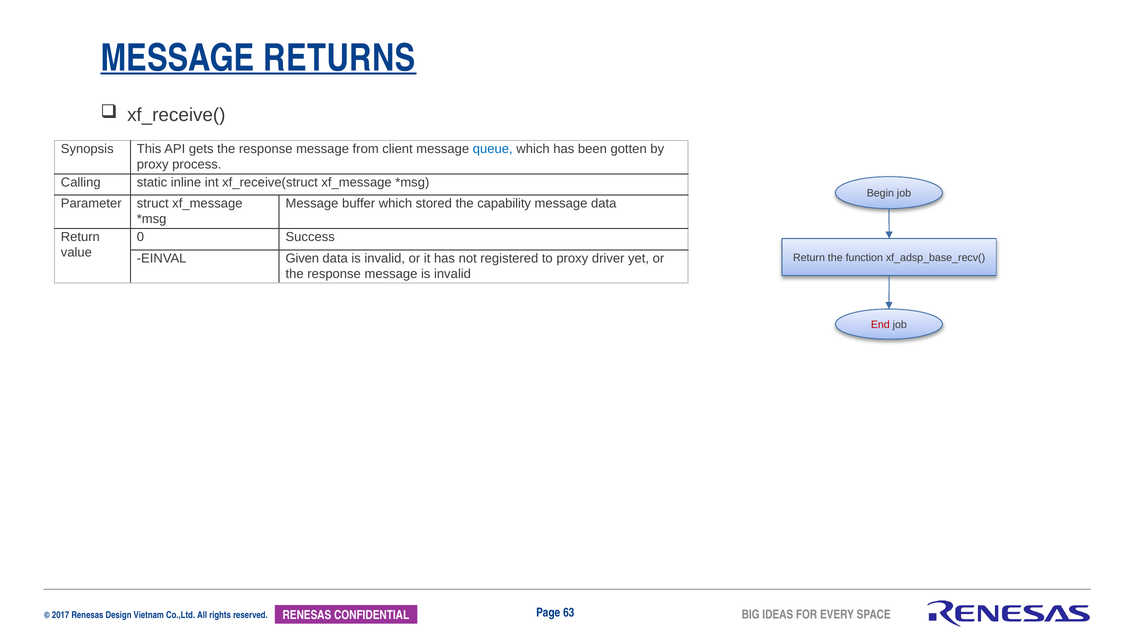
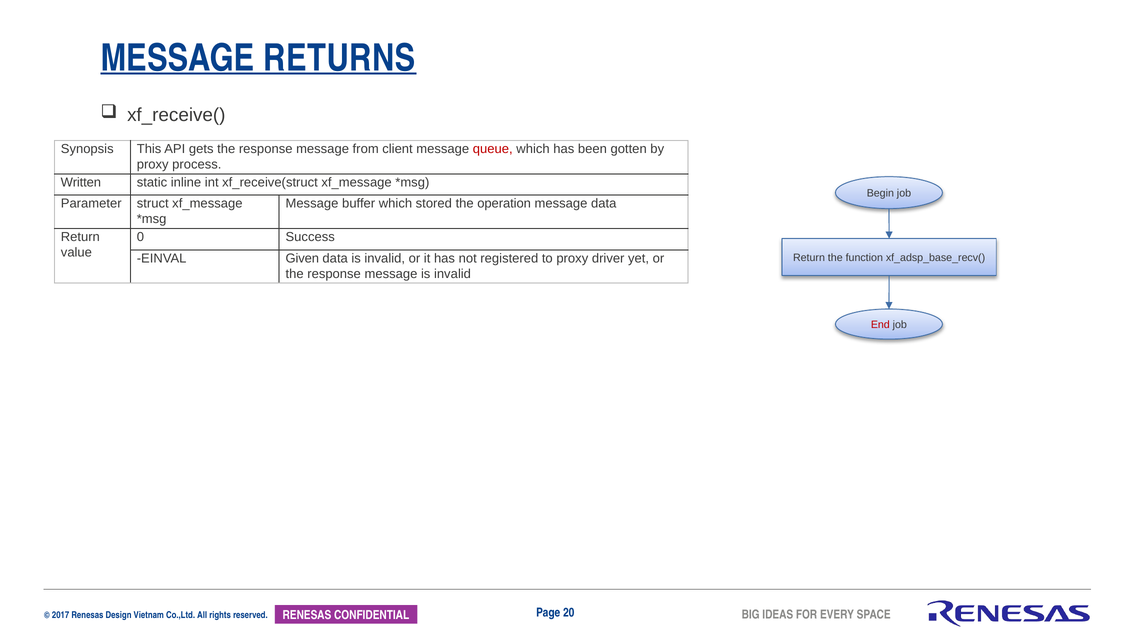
queue colour: blue -> red (493, 149)
Calling: Calling -> Written (81, 183)
capability: capability -> operation (504, 204)
63: 63 -> 20 (569, 613)
